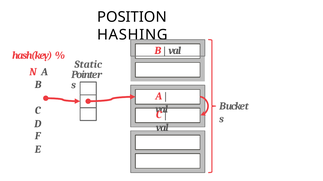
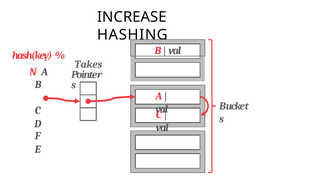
POSITION: POSITION -> INCREASE (132, 17)
Static: Static -> Takes (88, 64)
